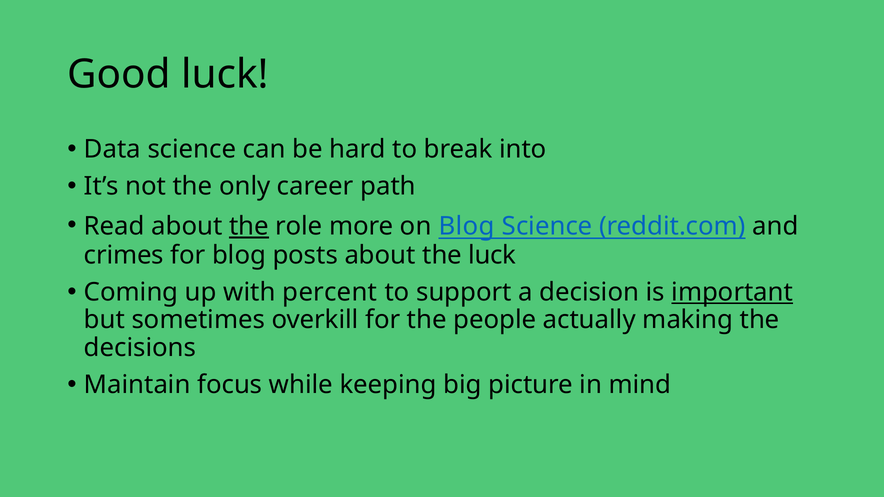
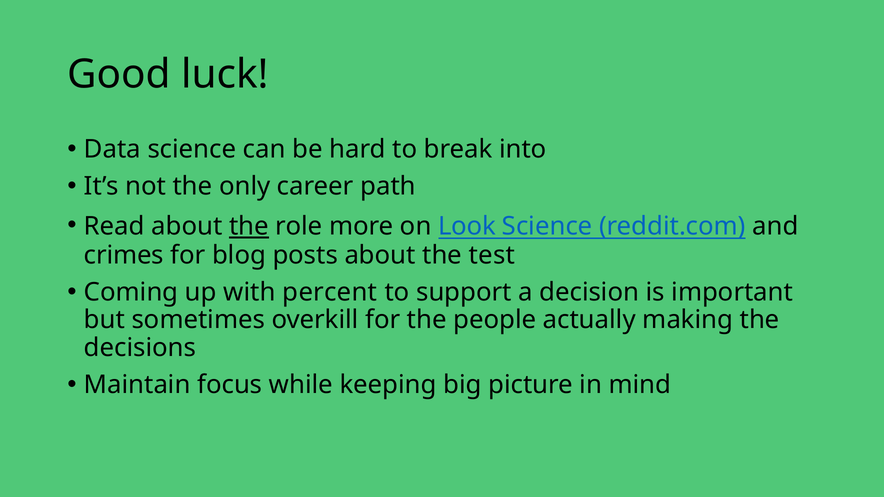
on Blog: Blog -> Look (467, 227)
the luck: luck -> test (492, 255)
important underline: present -> none (732, 292)
